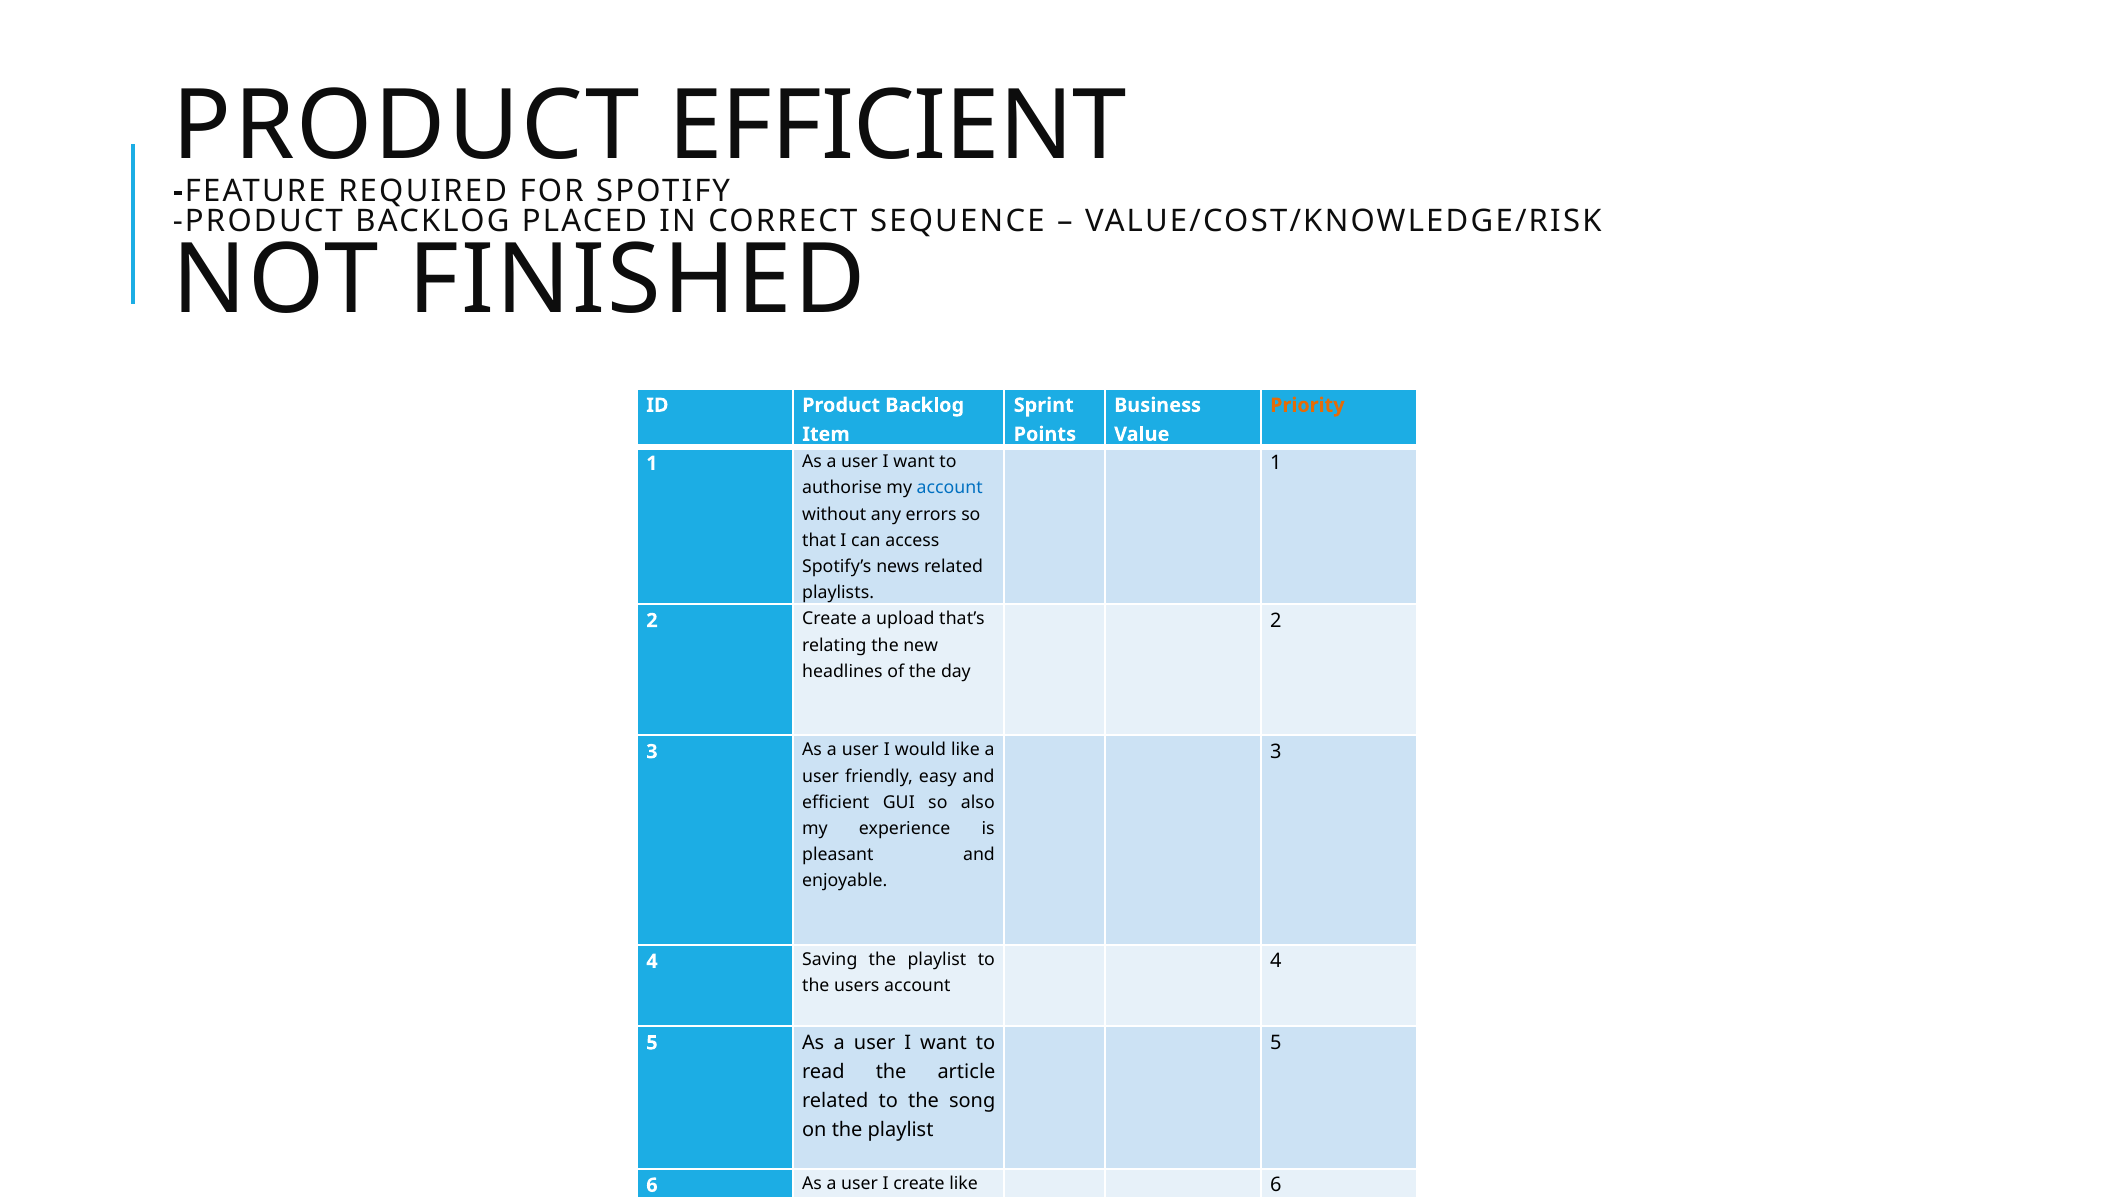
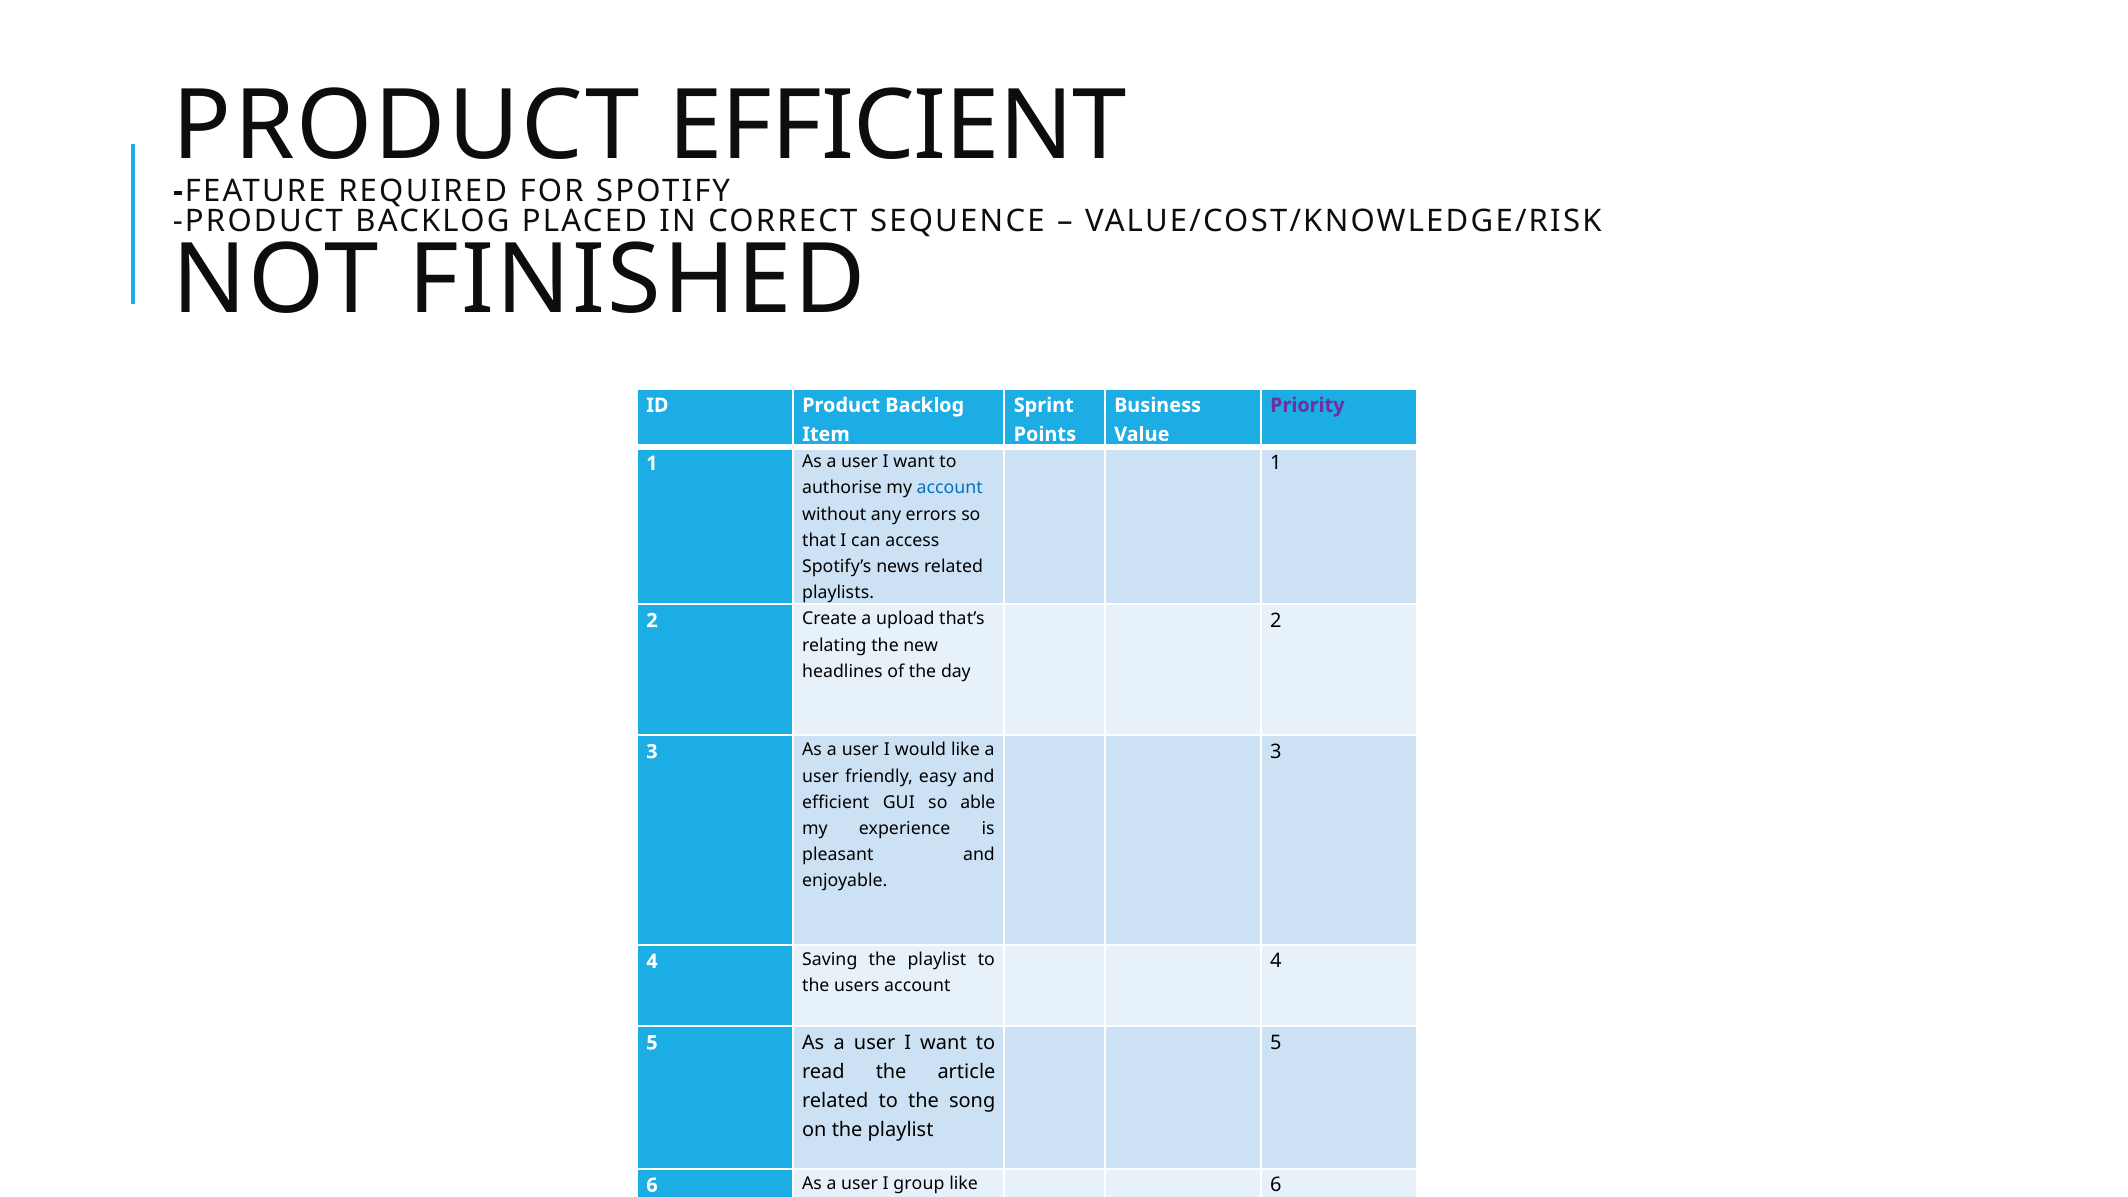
Priority colour: orange -> purple (1307, 405)
so also: also -> able (978, 803)
I create: create -> group (919, 1184)
